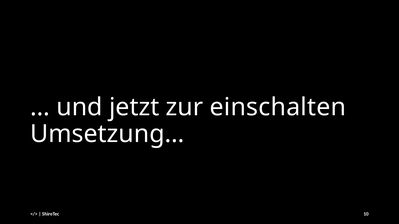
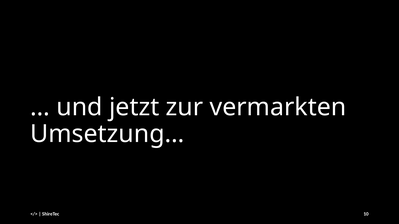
einschalten: einschalten -> vermarkten (278, 107)
